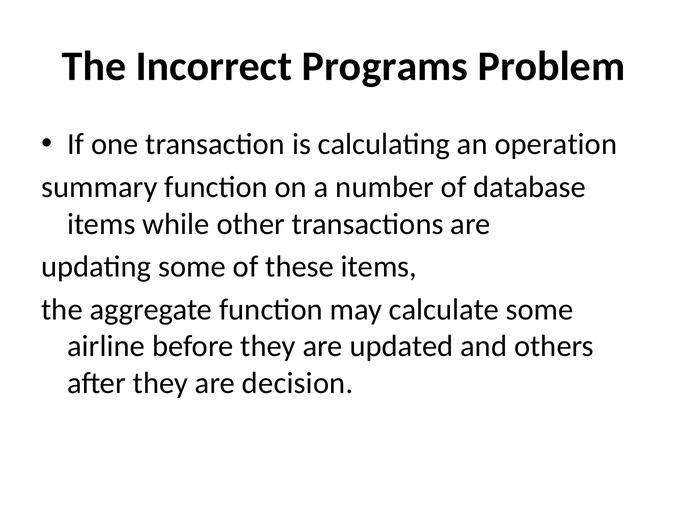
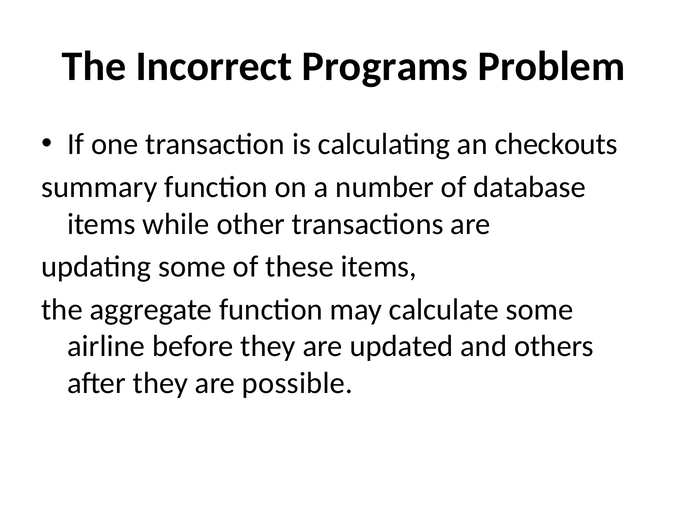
operation: operation -> checkouts (556, 144)
decision: decision -> possible (298, 383)
